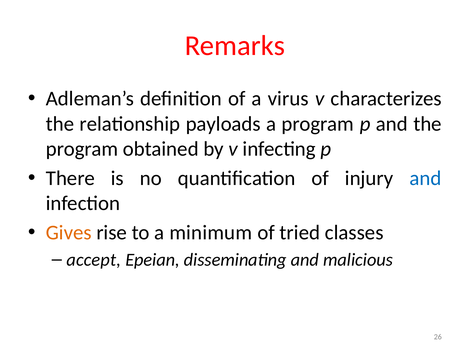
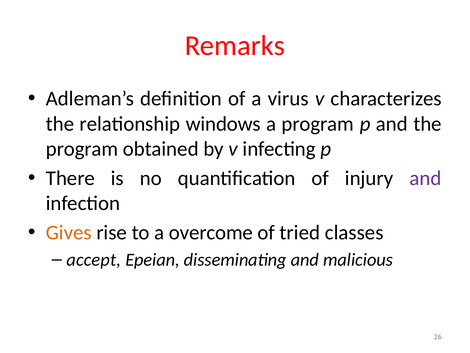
payloads: payloads -> windows (223, 124)
and colour: blue -> purple (425, 178)
minimum: minimum -> overcome (211, 232)
